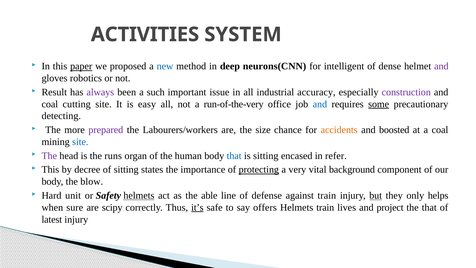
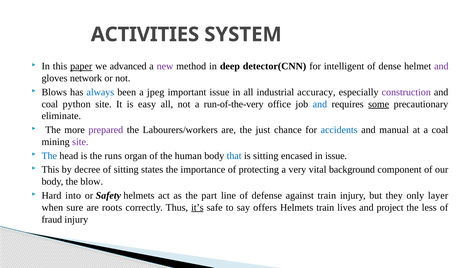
proposed: proposed -> advanced (128, 66)
new colour: blue -> purple (165, 66)
neurons(CNN: neurons(CNN -> detector(CNN (275, 66)
robotics: robotics -> network (86, 78)
Result: Result -> Blows (54, 92)
always colour: purple -> blue (100, 92)
such: such -> jpeg (156, 92)
cutting: cutting -> python (77, 104)
detecting: detecting -> eliminate (61, 116)
size: size -> just (263, 130)
accidents colour: orange -> blue (339, 130)
boosted: boosted -> manual (394, 130)
site colour: blue -> purple (80, 142)
The colour: purple -> blue (49, 156)
in refer: refer -> issue (336, 156)
protecting underline: present -> none (259, 170)
unit: unit -> into (73, 195)
helmets underline: present -> none (139, 195)
able: able -> part (209, 195)
but underline: present -> none (376, 195)
helps: helps -> layer (438, 195)
scipy: scipy -> roots (112, 207)
the that: that -> less (429, 207)
latest: latest -> fraud (52, 219)
